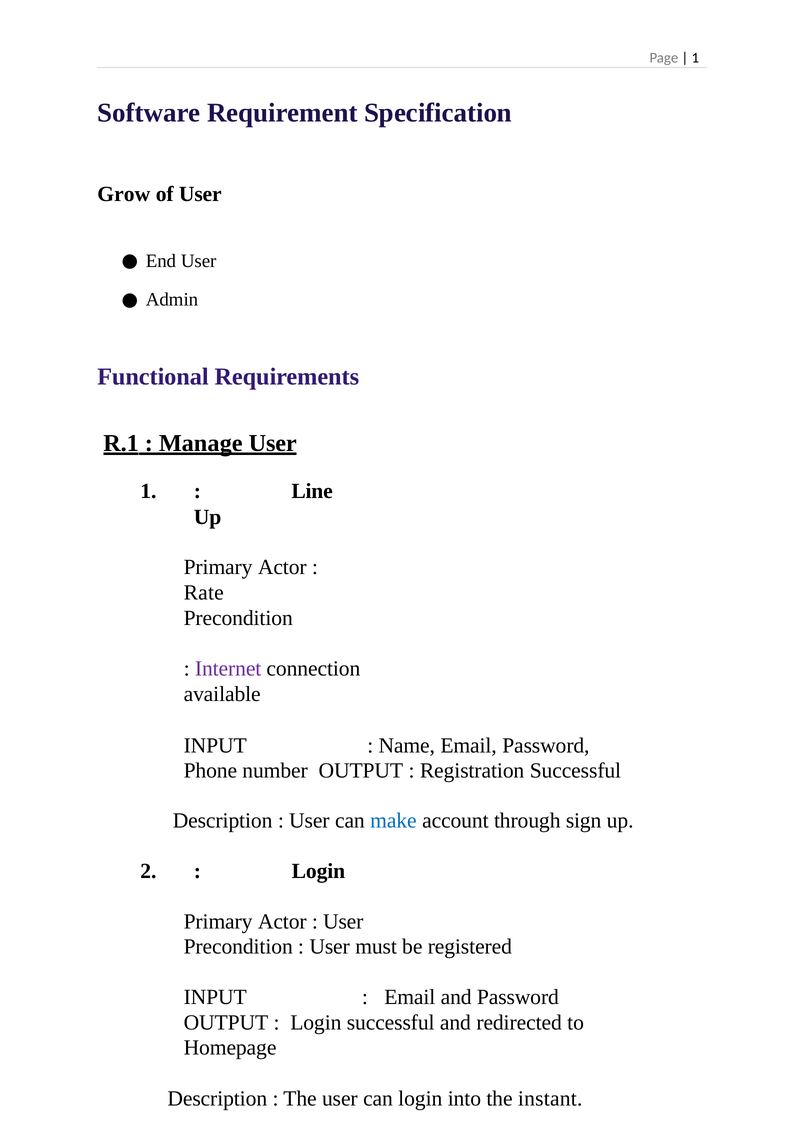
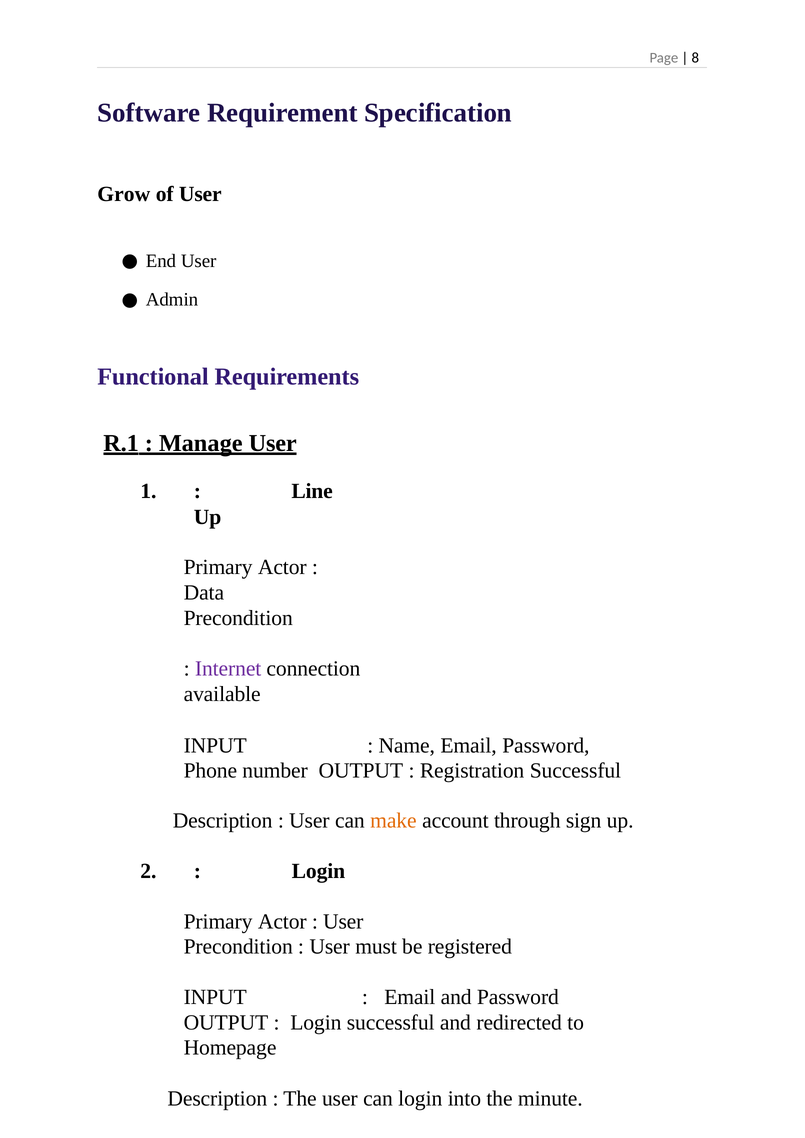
1: 1 -> 8 (695, 58)
Rate: Rate -> Data (204, 593)
make colour: blue -> orange (393, 820)
instant: instant -> minute (550, 1098)
